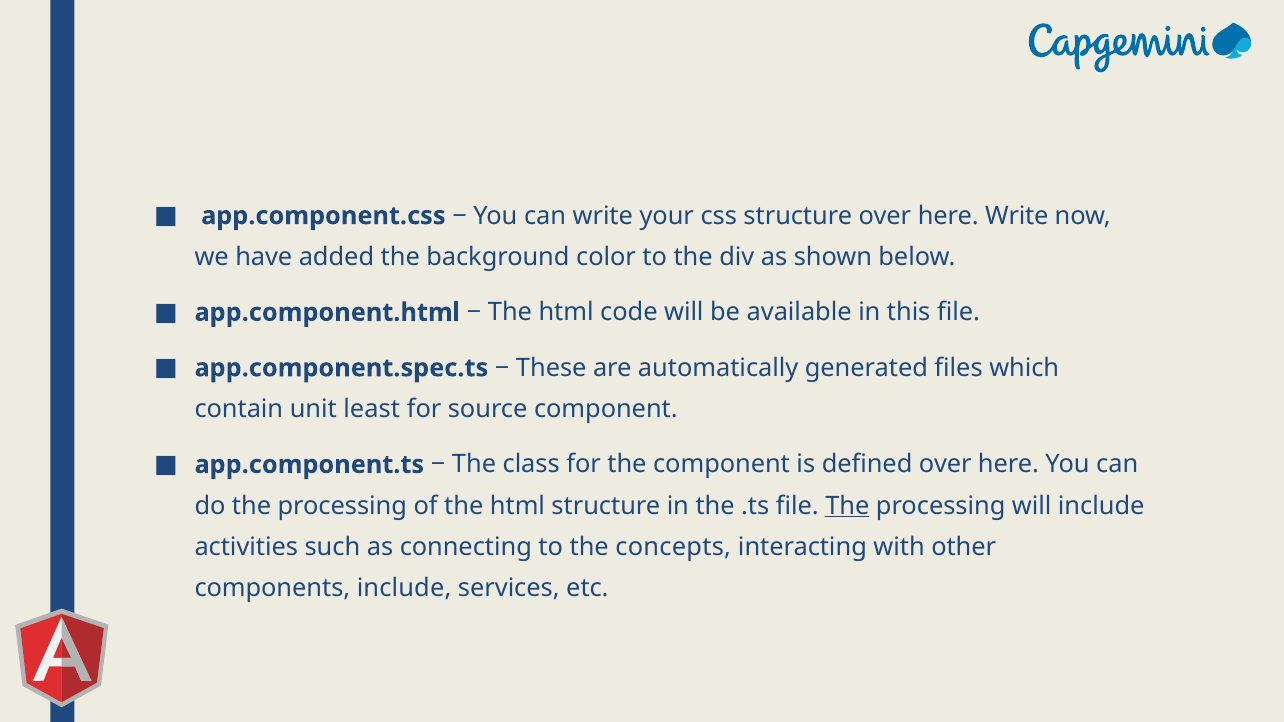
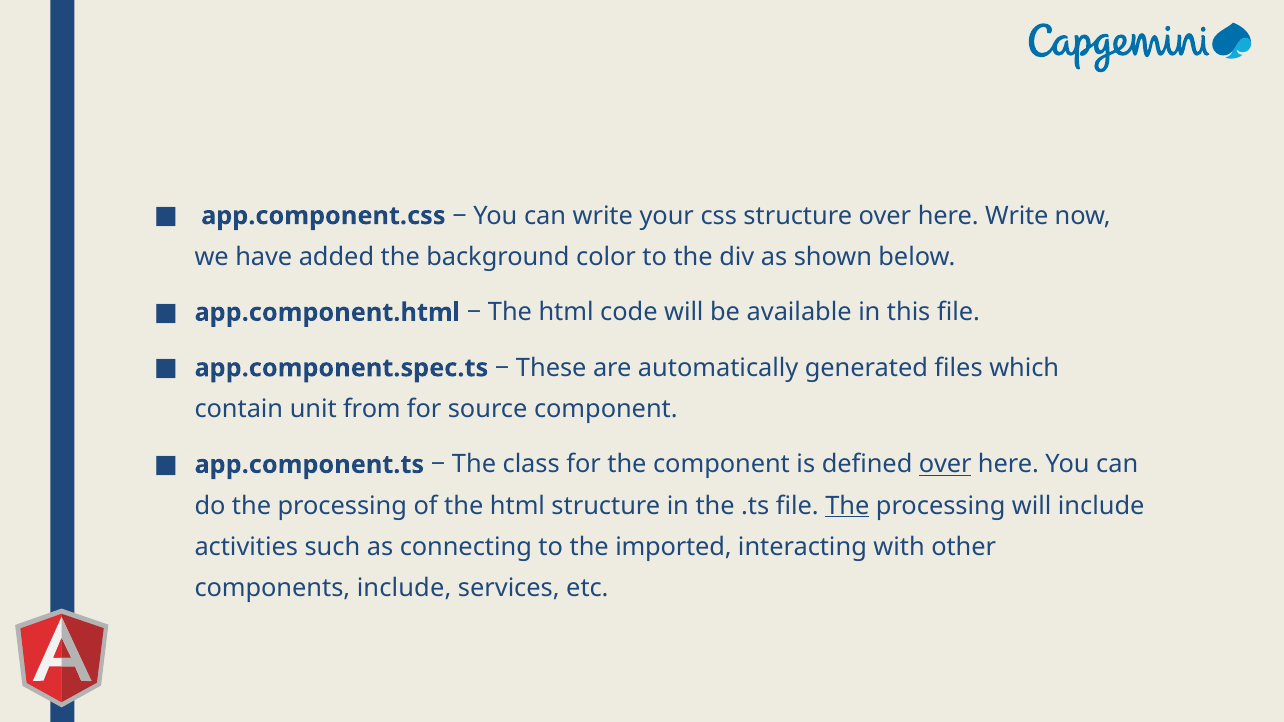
least: least -> from (372, 409)
over underline: none -> present (945, 465)
concepts: concepts -> imported (673, 547)
